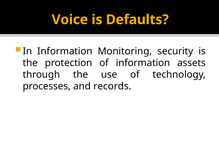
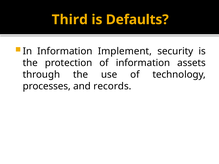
Voice: Voice -> Third (70, 20)
Monitoring: Monitoring -> Implement (125, 51)
